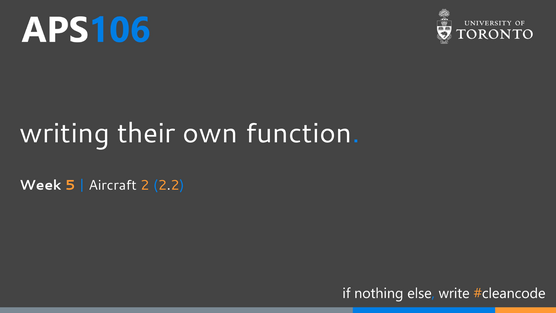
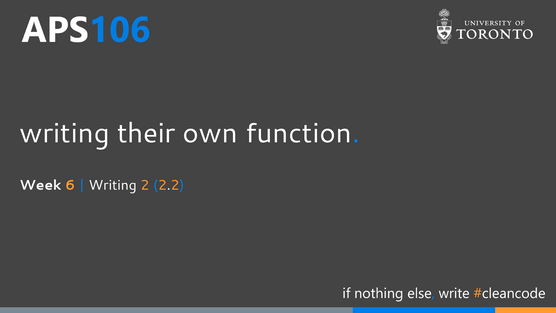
5: 5 -> 6 (70, 185)
Aircraft: Aircraft -> Writing (113, 185)
